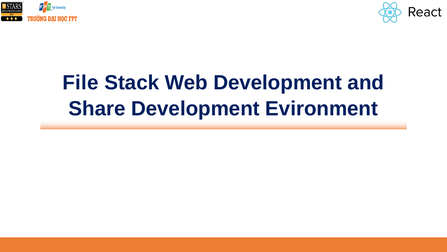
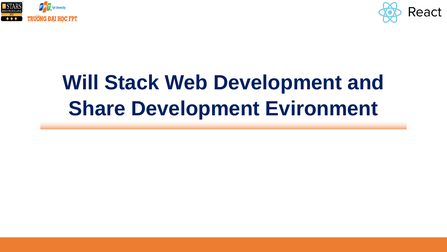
File: File -> Will (81, 82)
